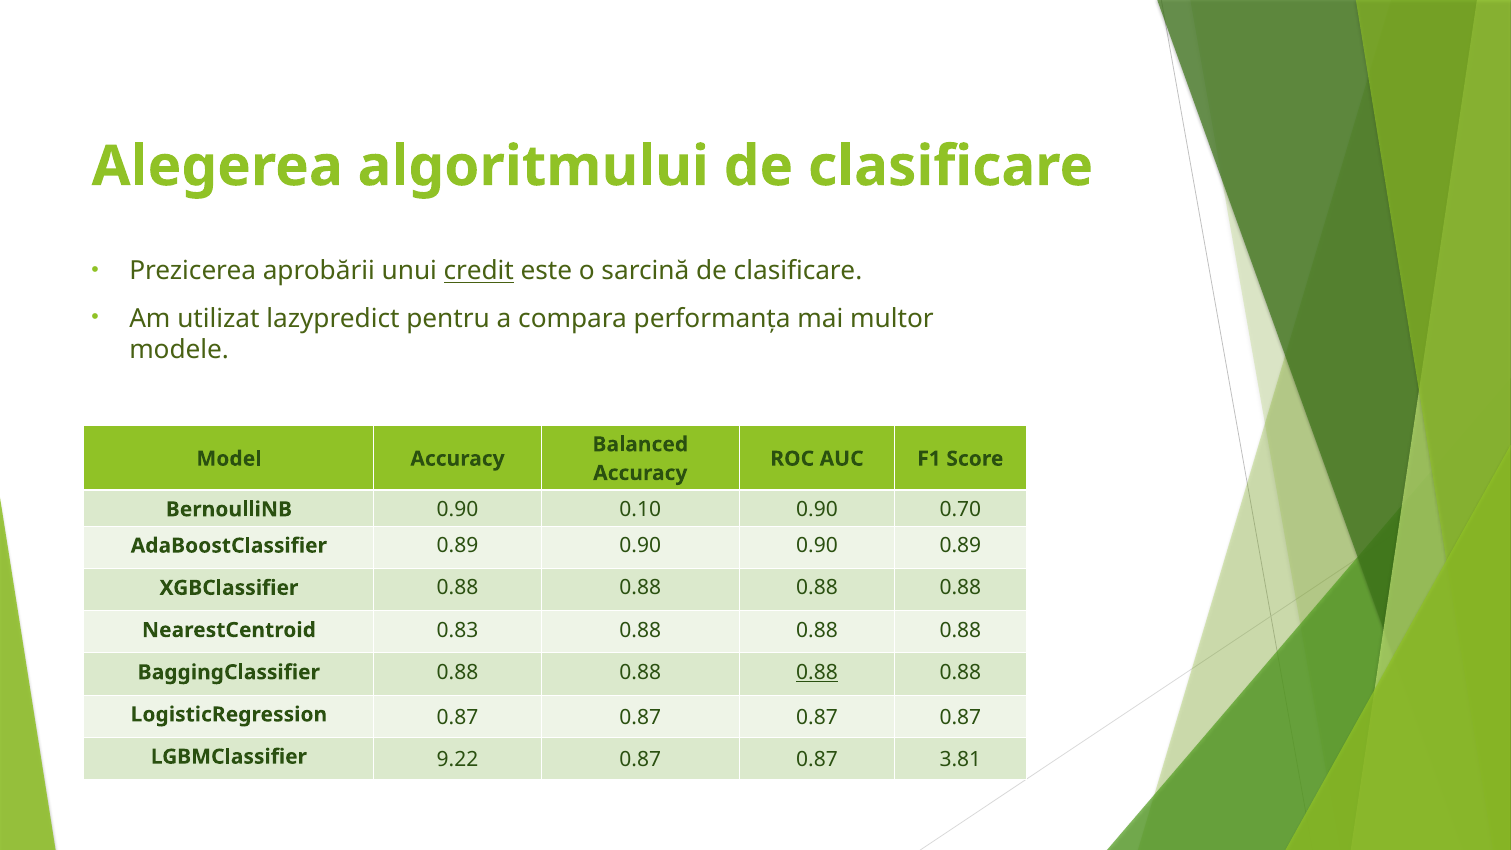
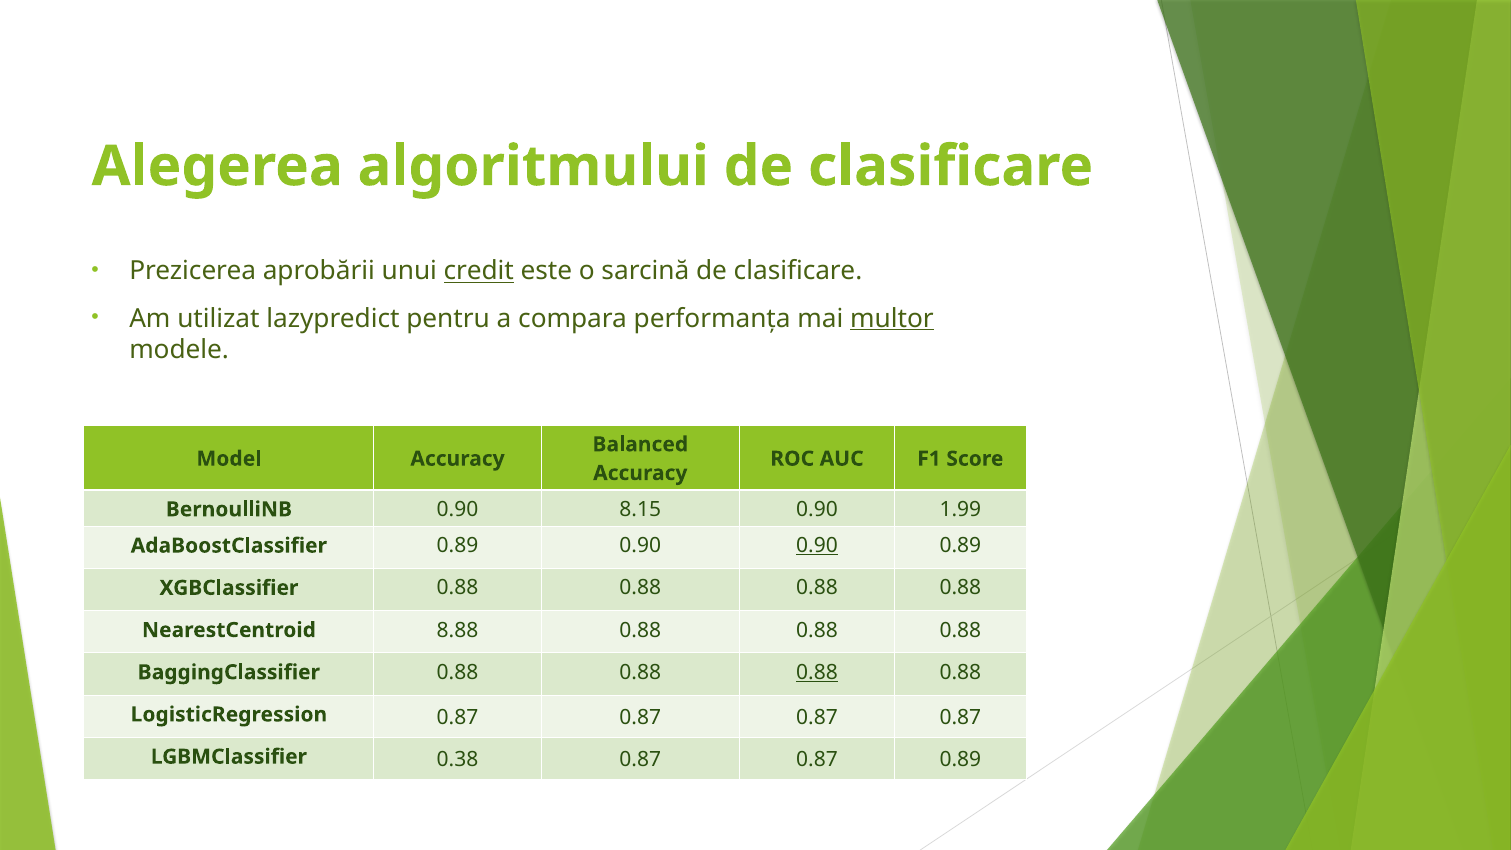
multor underline: none -> present (892, 318)
0.10: 0.10 -> 8.15 (640, 509)
0.70: 0.70 -> 1.99 (960, 509)
0.90 underline: none -> present (817, 546)
0.83: 0.83 -> 8.88 (458, 630)
9.22: 9.22 -> 0.38 (458, 760)
0.87 3.81: 3.81 -> 0.89 (960, 760)
